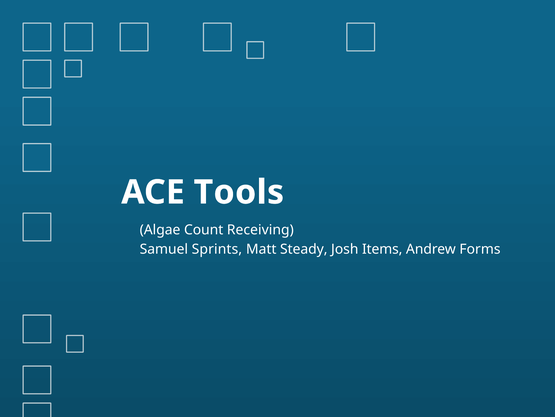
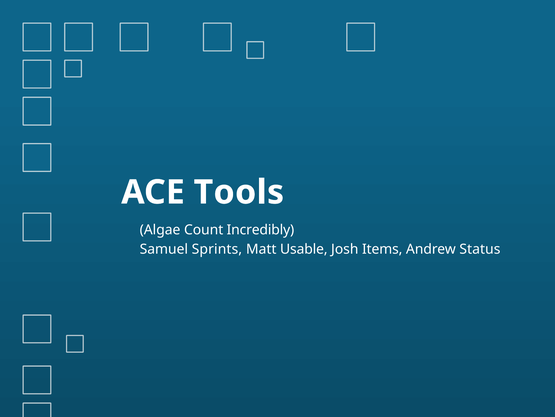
Receiving: Receiving -> Incredibly (260, 229)
Steady: Steady -> Usable (304, 249)
Forms: Forms -> Status (480, 249)
